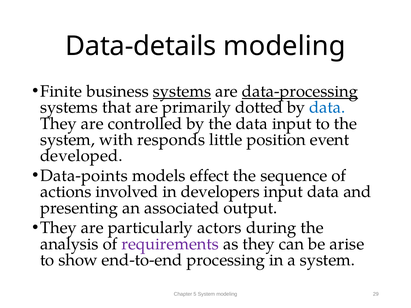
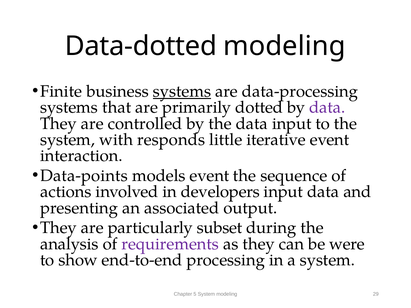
Data-details: Data-details -> Data-dotted (141, 46)
data-processing underline: present -> none (300, 92)
data colour: blue -> purple (327, 108)
position: position -> iterative (276, 140)
developed: developed -> interaction (81, 156)
models effect: effect -> event (209, 176)
actors: actors -> subset (220, 228)
arise: arise -> were (347, 244)
